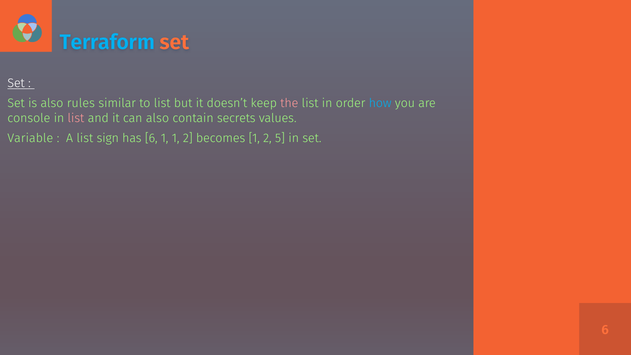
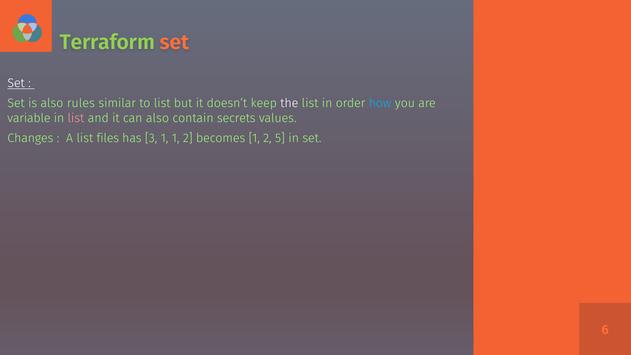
Terraform colour: light blue -> light green (107, 42)
the colour: pink -> white (289, 103)
console: console -> variable (29, 118)
Variable: Variable -> Changes (30, 138)
sign: sign -> files (108, 138)
has 6: 6 -> 3 (151, 138)
